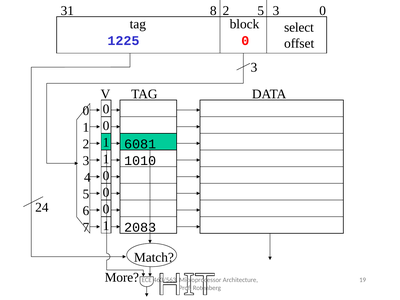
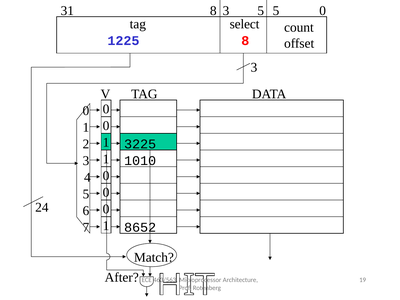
8 2: 2 -> 3 (226, 11)
5 3: 3 -> 5 (276, 11)
block: block -> select (245, 24)
select: select -> count (299, 28)
1225 0: 0 -> 8 (245, 41)
6081: 6081 -> 3225 (140, 144)
2083: 2083 -> 8652 (140, 228)
More: More -> After (122, 278)
